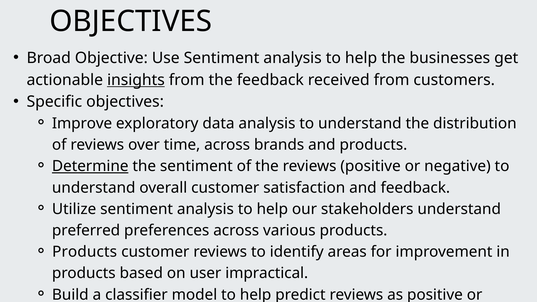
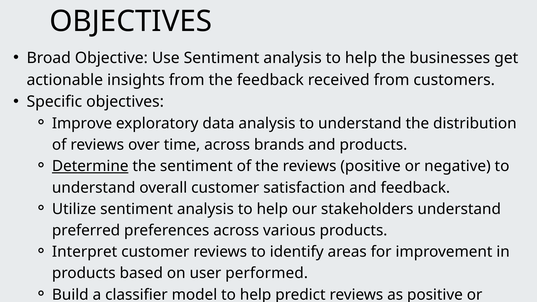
insights underline: present -> none (136, 80)
Products: Products -> Interpret (85, 252)
impractical: impractical -> performed (267, 273)
